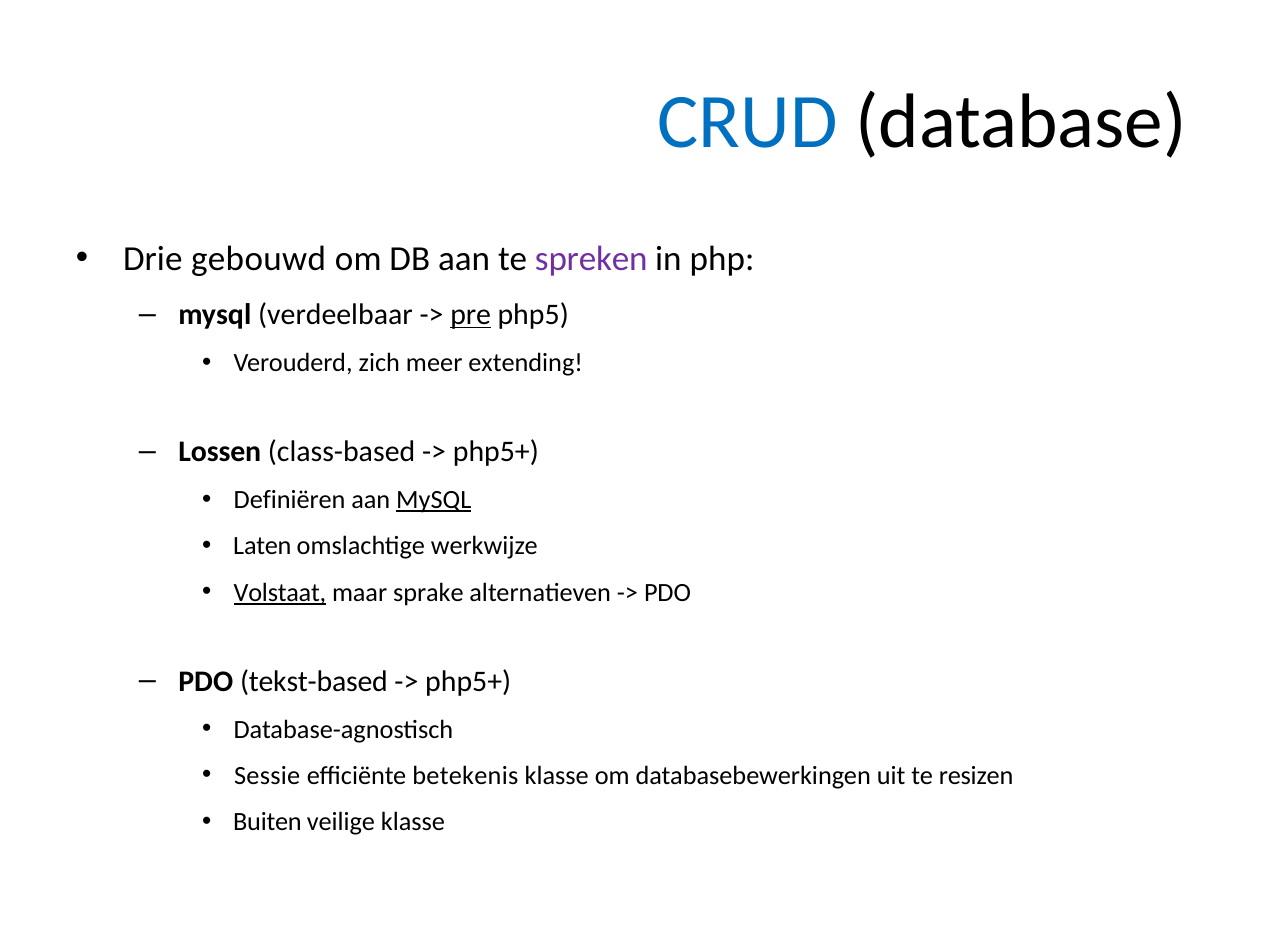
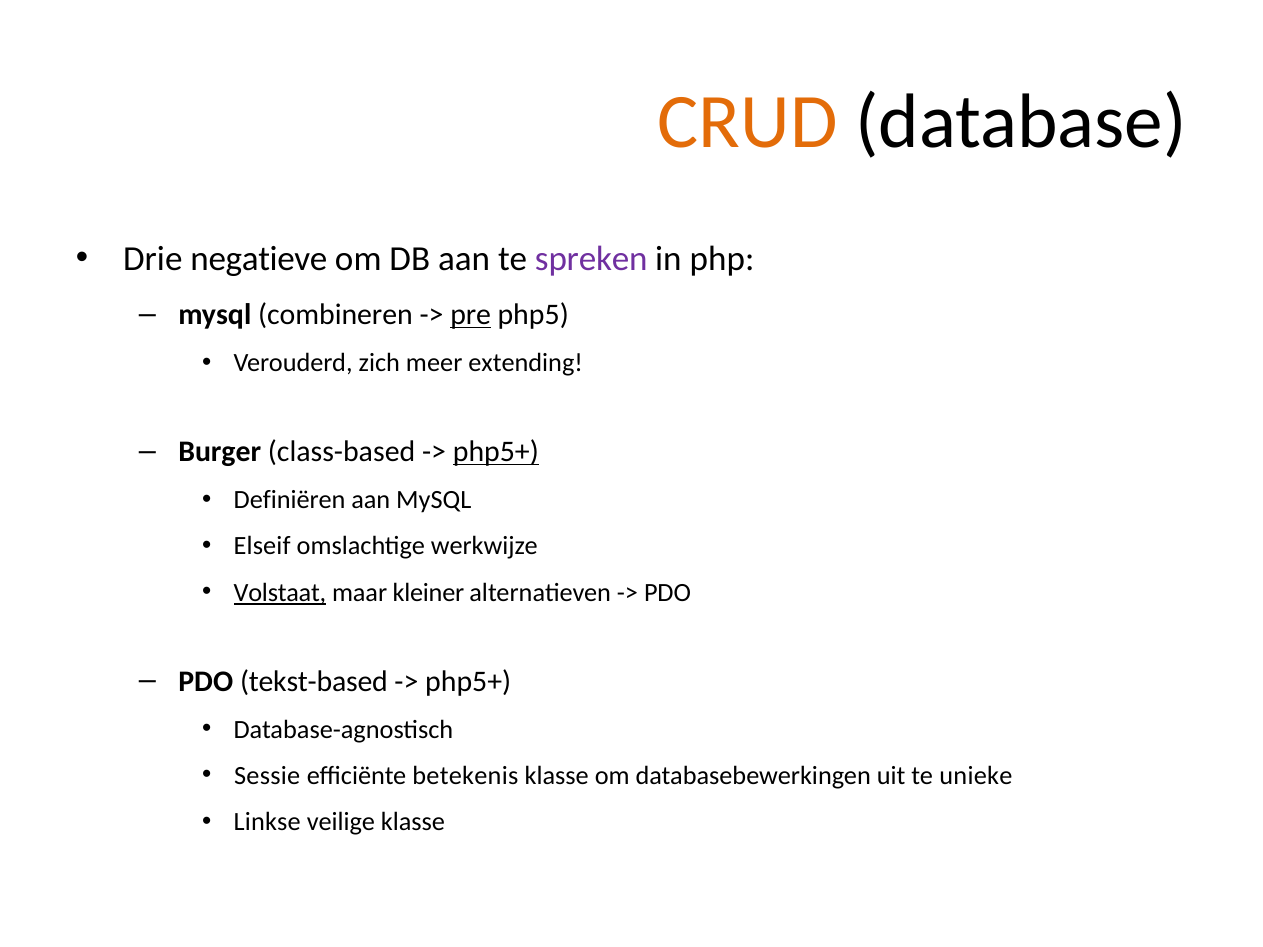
CRUD colour: blue -> orange (748, 122)
gebouwd: gebouwd -> negatieve (259, 259)
verdeelbaar: verdeelbaar -> combineren (335, 315)
Lossen: Lossen -> Burger (220, 452)
php5+ underline: none -> present (496, 452)
MySQL underline: present -> none (434, 500)
Laten: Laten -> Elseif (262, 546)
sprake: sprake -> kleiner (428, 593)
resizen: resizen -> unieke (976, 776)
Buiten: Buiten -> Linkse (267, 822)
